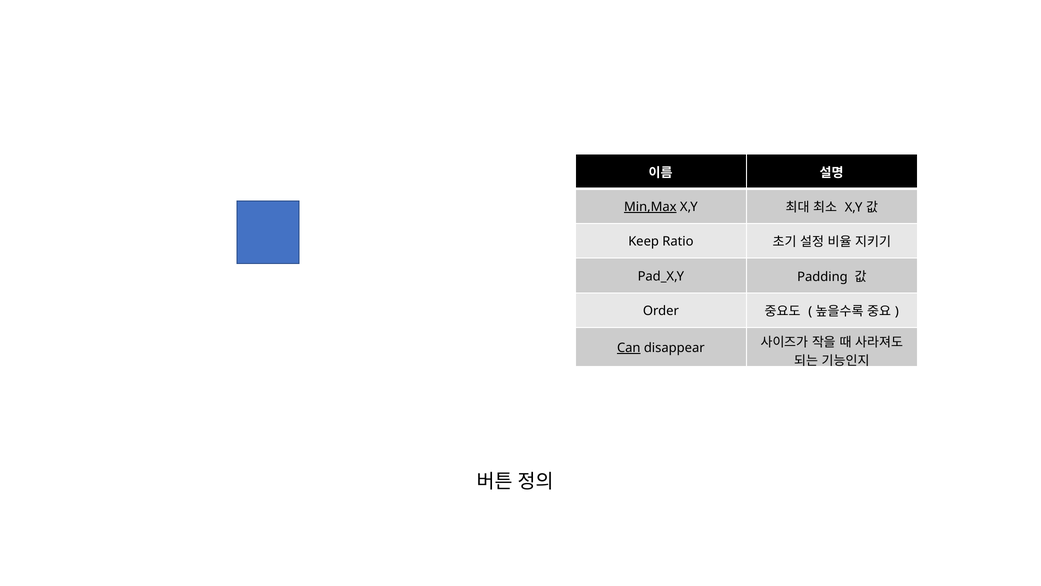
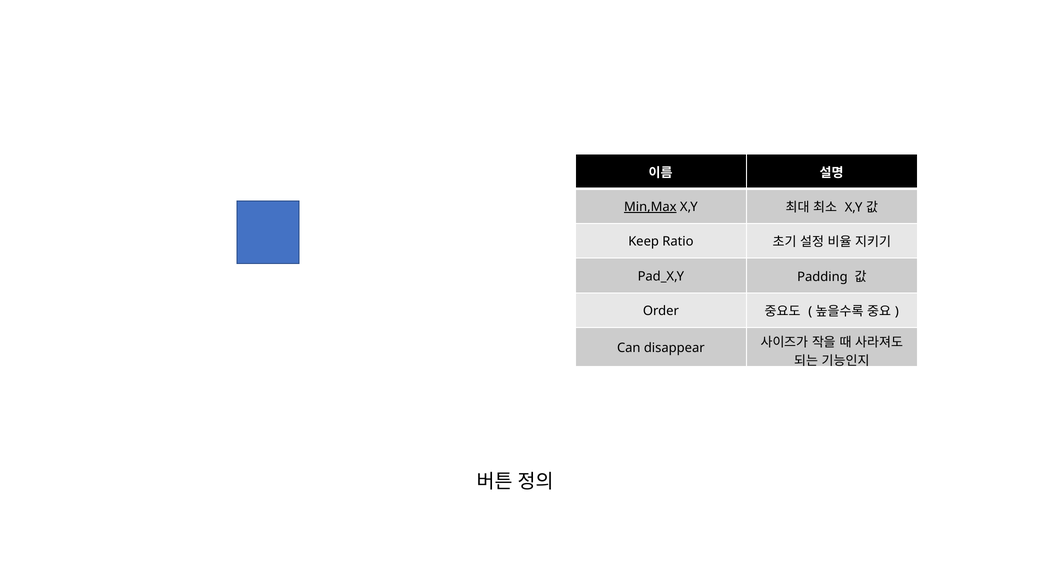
Can underline: present -> none (629, 348)
